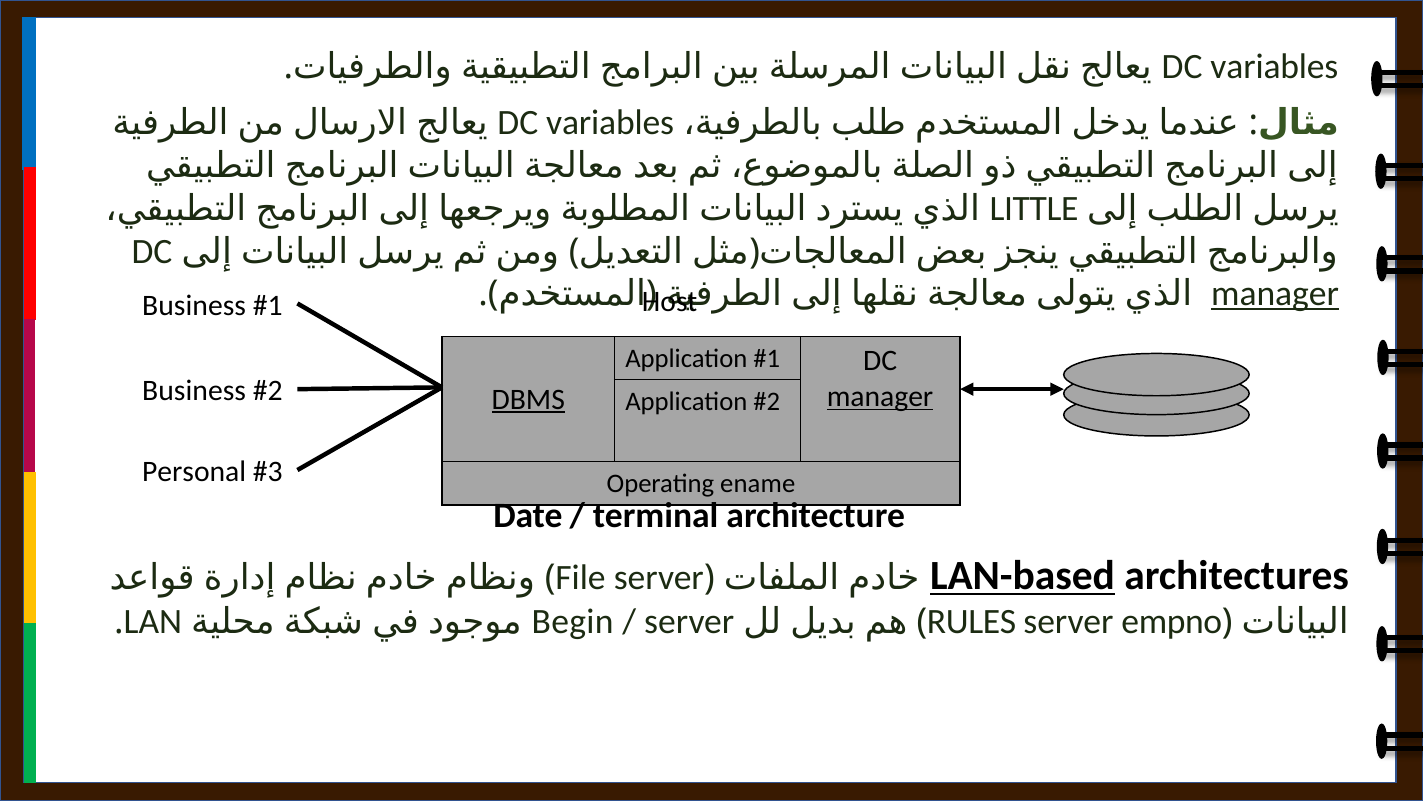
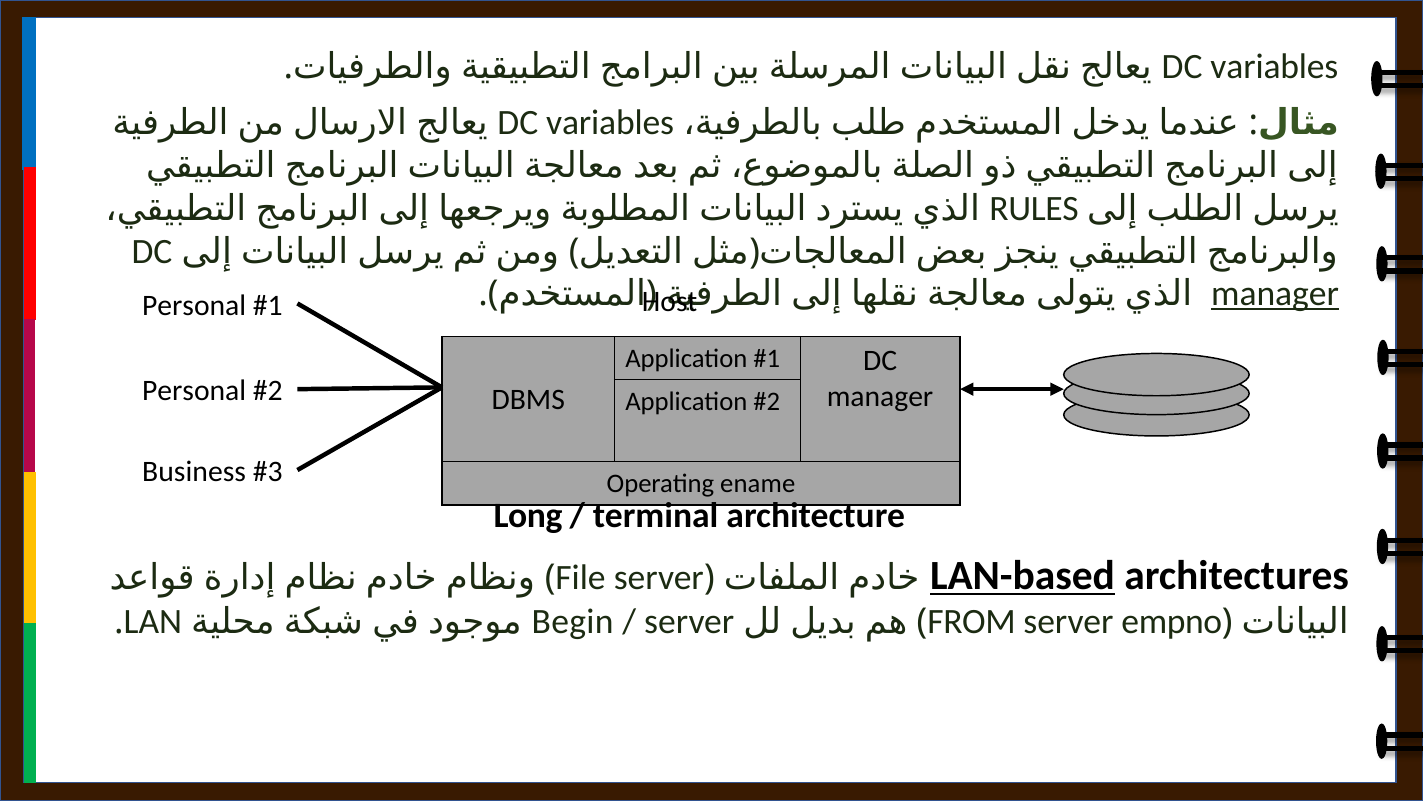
LITTLE: LITTLE -> RULES (1034, 208)
Business: Business -> Personal (194, 305)
Business: Business -> Personal (194, 391)
manager underline: present -> none (880, 396)
DBMS underline: present -> none (528, 399)
Personal: Personal -> Business (194, 472)
Date: Date -> Long (528, 515)
RULES: RULES -> FROM (972, 622)
